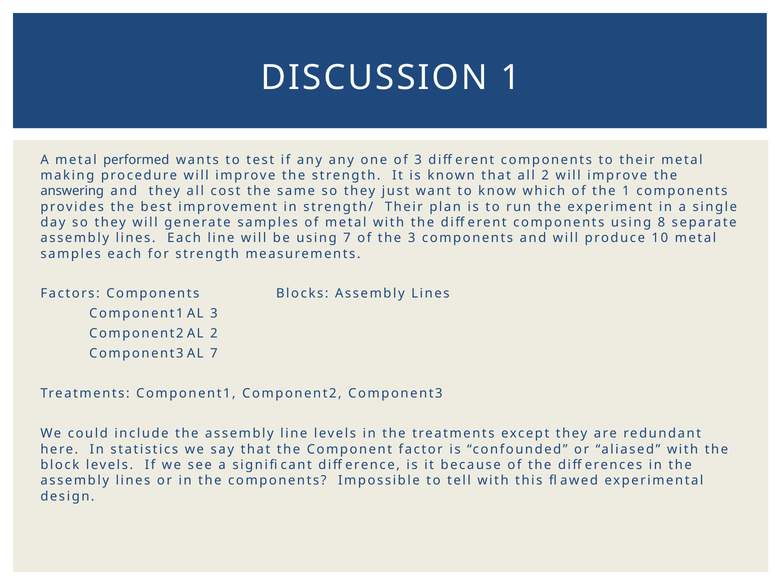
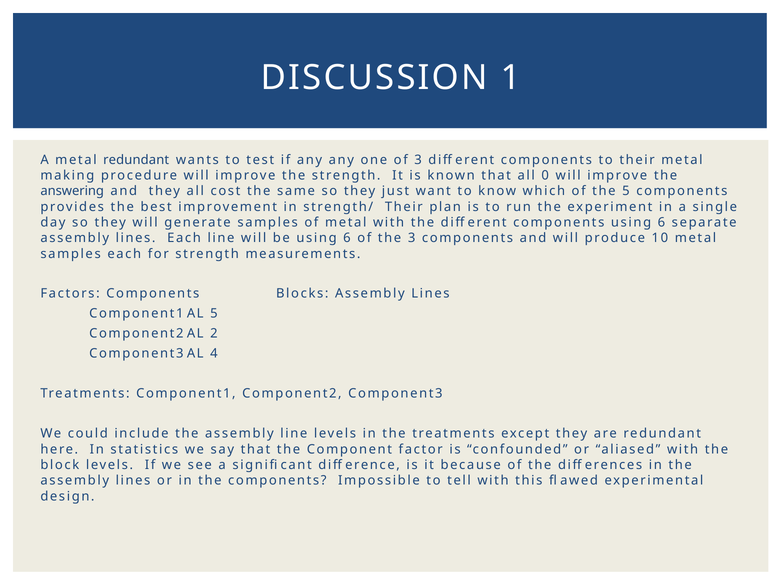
metal performed: performed -> redundant (136, 160)
all 2: 2 -> 0 (545, 175)
the 1: 1 -> 5 (626, 191)
components using 8: 8 -> 6 (661, 222)
be using 7: 7 -> 6 (347, 238)
AL 3: 3 -> 5 (214, 313)
AL 7: 7 -> 4 (214, 353)
